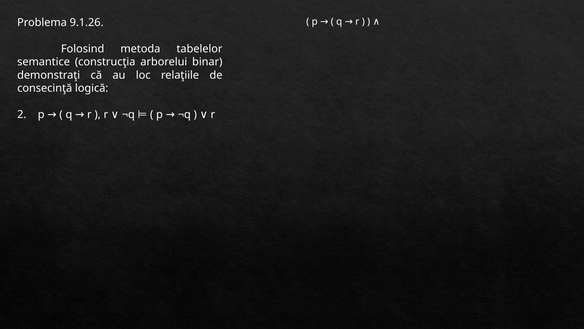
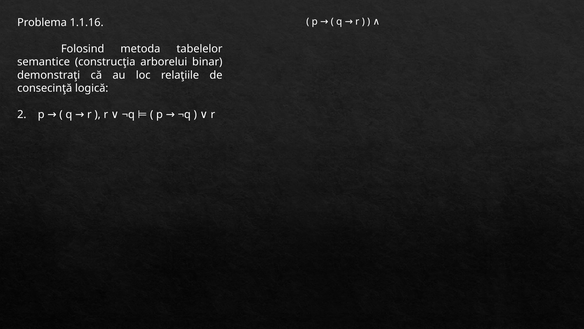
9.1.26: 9.1.26 -> 1.1.16 (87, 22)
